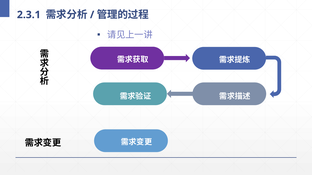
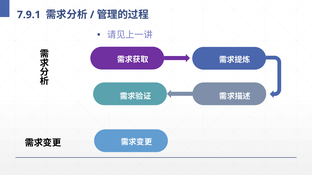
2.3.1: 2.3.1 -> 7.9.1 (29, 15)
